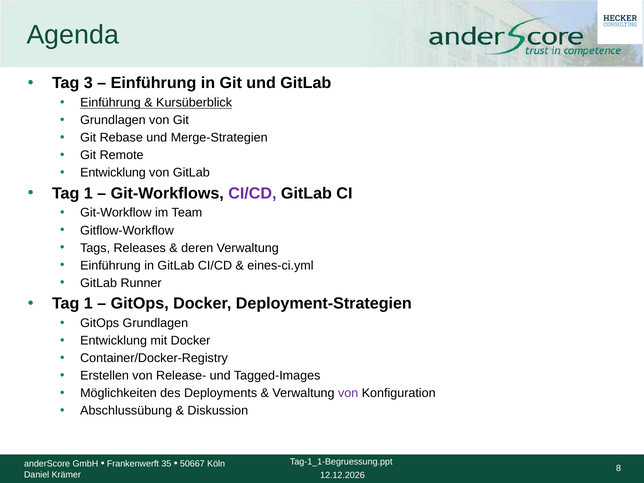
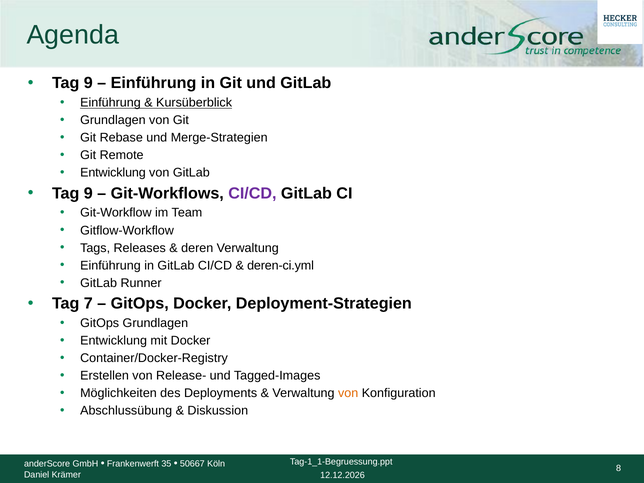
3: 3 -> 9 (88, 83)
1: 1 -> 9 (88, 193)
eines-ci.yml: eines-ci.yml -> deren-ci.yml (281, 265)
1: 1 -> 7 (88, 304)
von colour: purple -> orange (348, 393)
